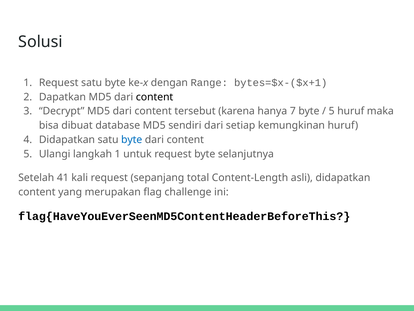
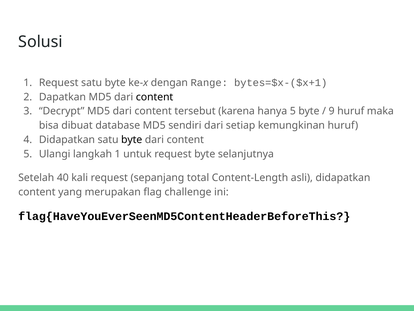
hanya 7: 7 -> 5 (293, 111)
5: 5 -> 9 (332, 111)
byte colour: blue -> black (132, 140)
41: 41 -> 40 (63, 177)
